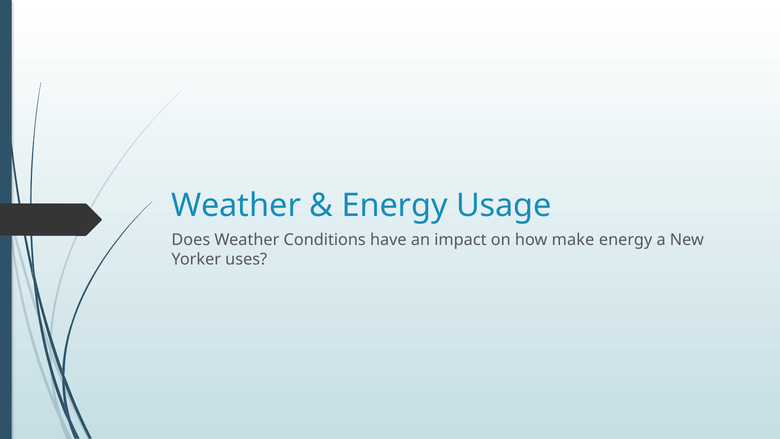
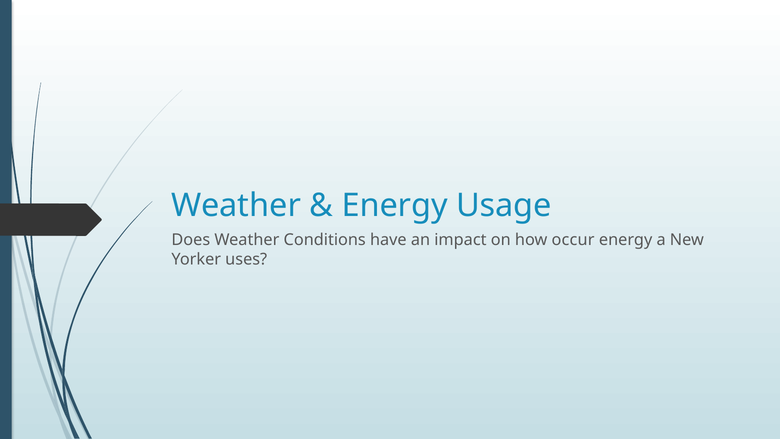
make: make -> occur (573, 240)
